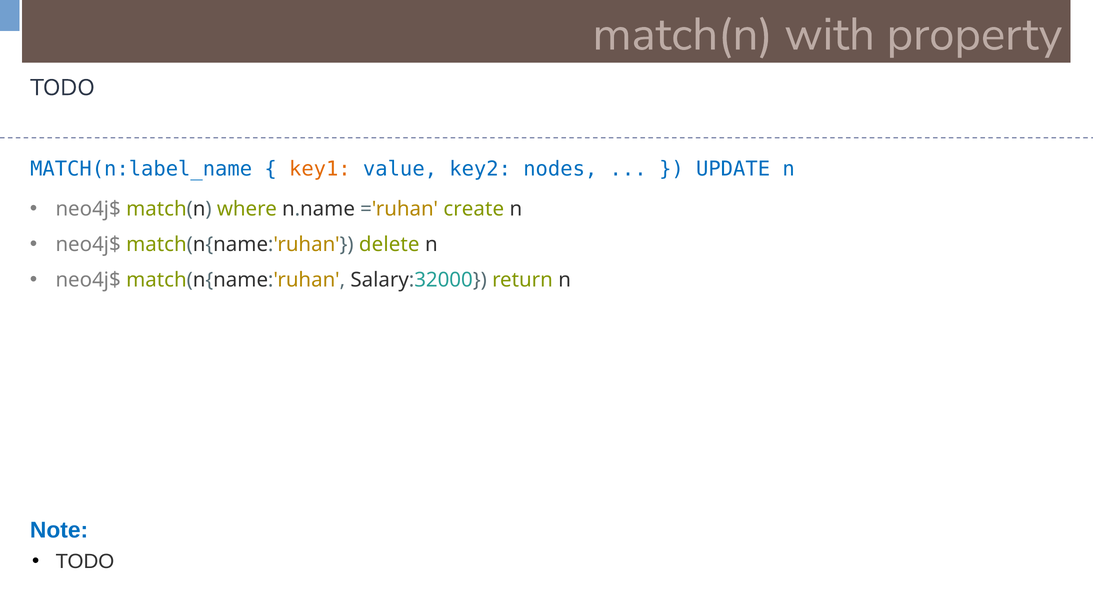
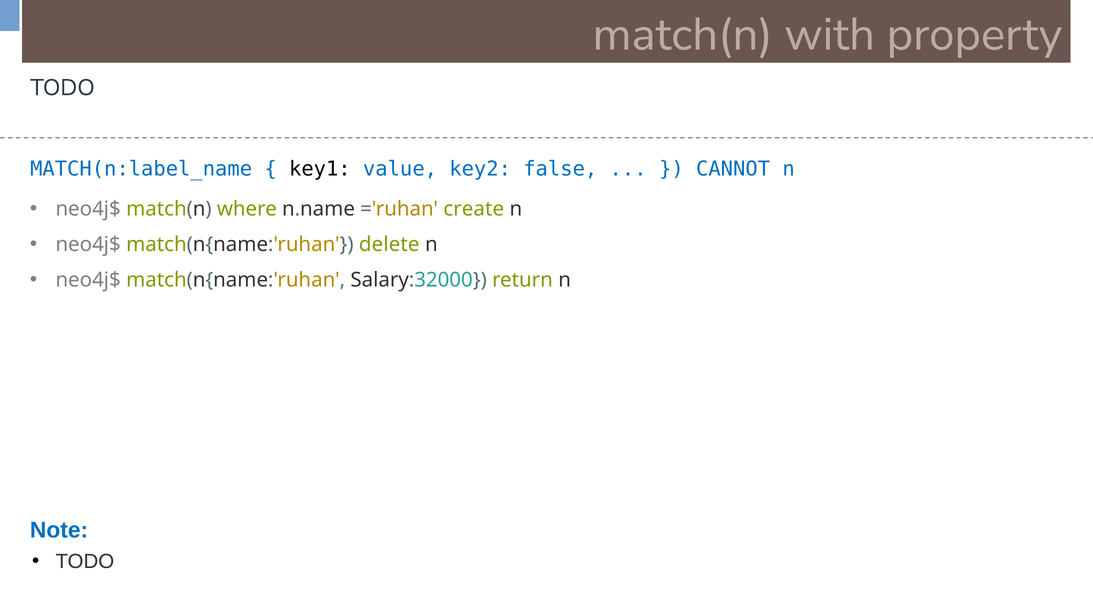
key1 colour: orange -> black (320, 169)
nodes: nodes -> false (560, 169)
UPDATE: UPDATE -> CANNOT (733, 169)
